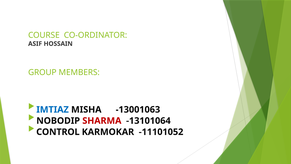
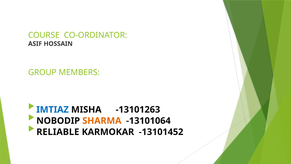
-13001063: -13001063 -> -13101263 (138, 109)
SHARMA colour: red -> orange (102, 121)
CONTROL: CONTROL -> RELIABLE (58, 132)
-11101052: -11101052 -> -13101452 (161, 132)
